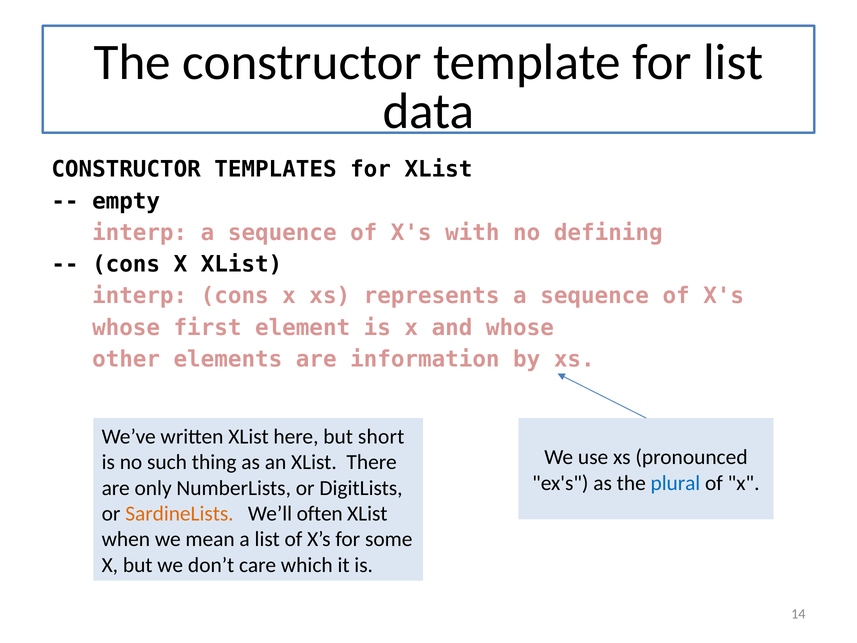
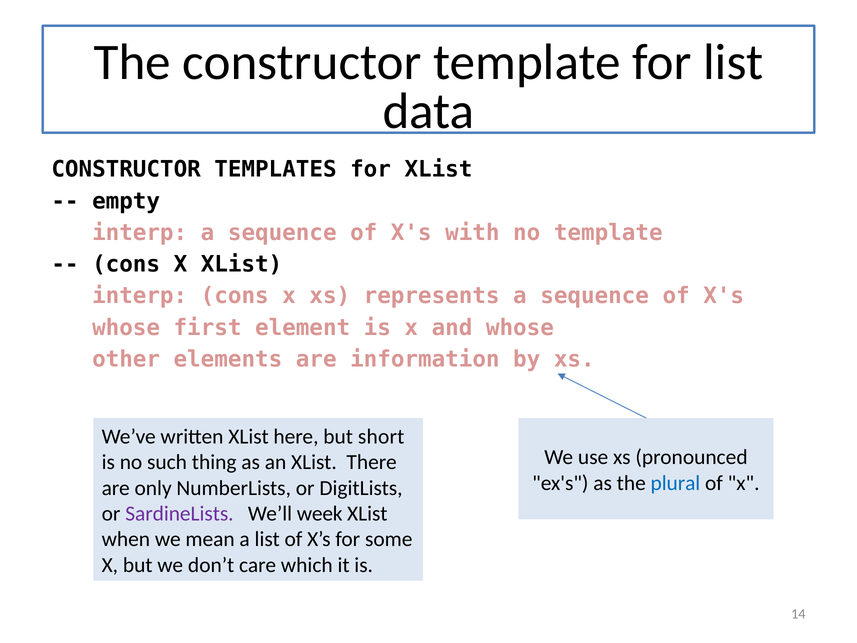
no defining: defining -> template (608, 233)
SardineLists colour: orange -> purple (179, 514)
often: often -> week (320, 514)
